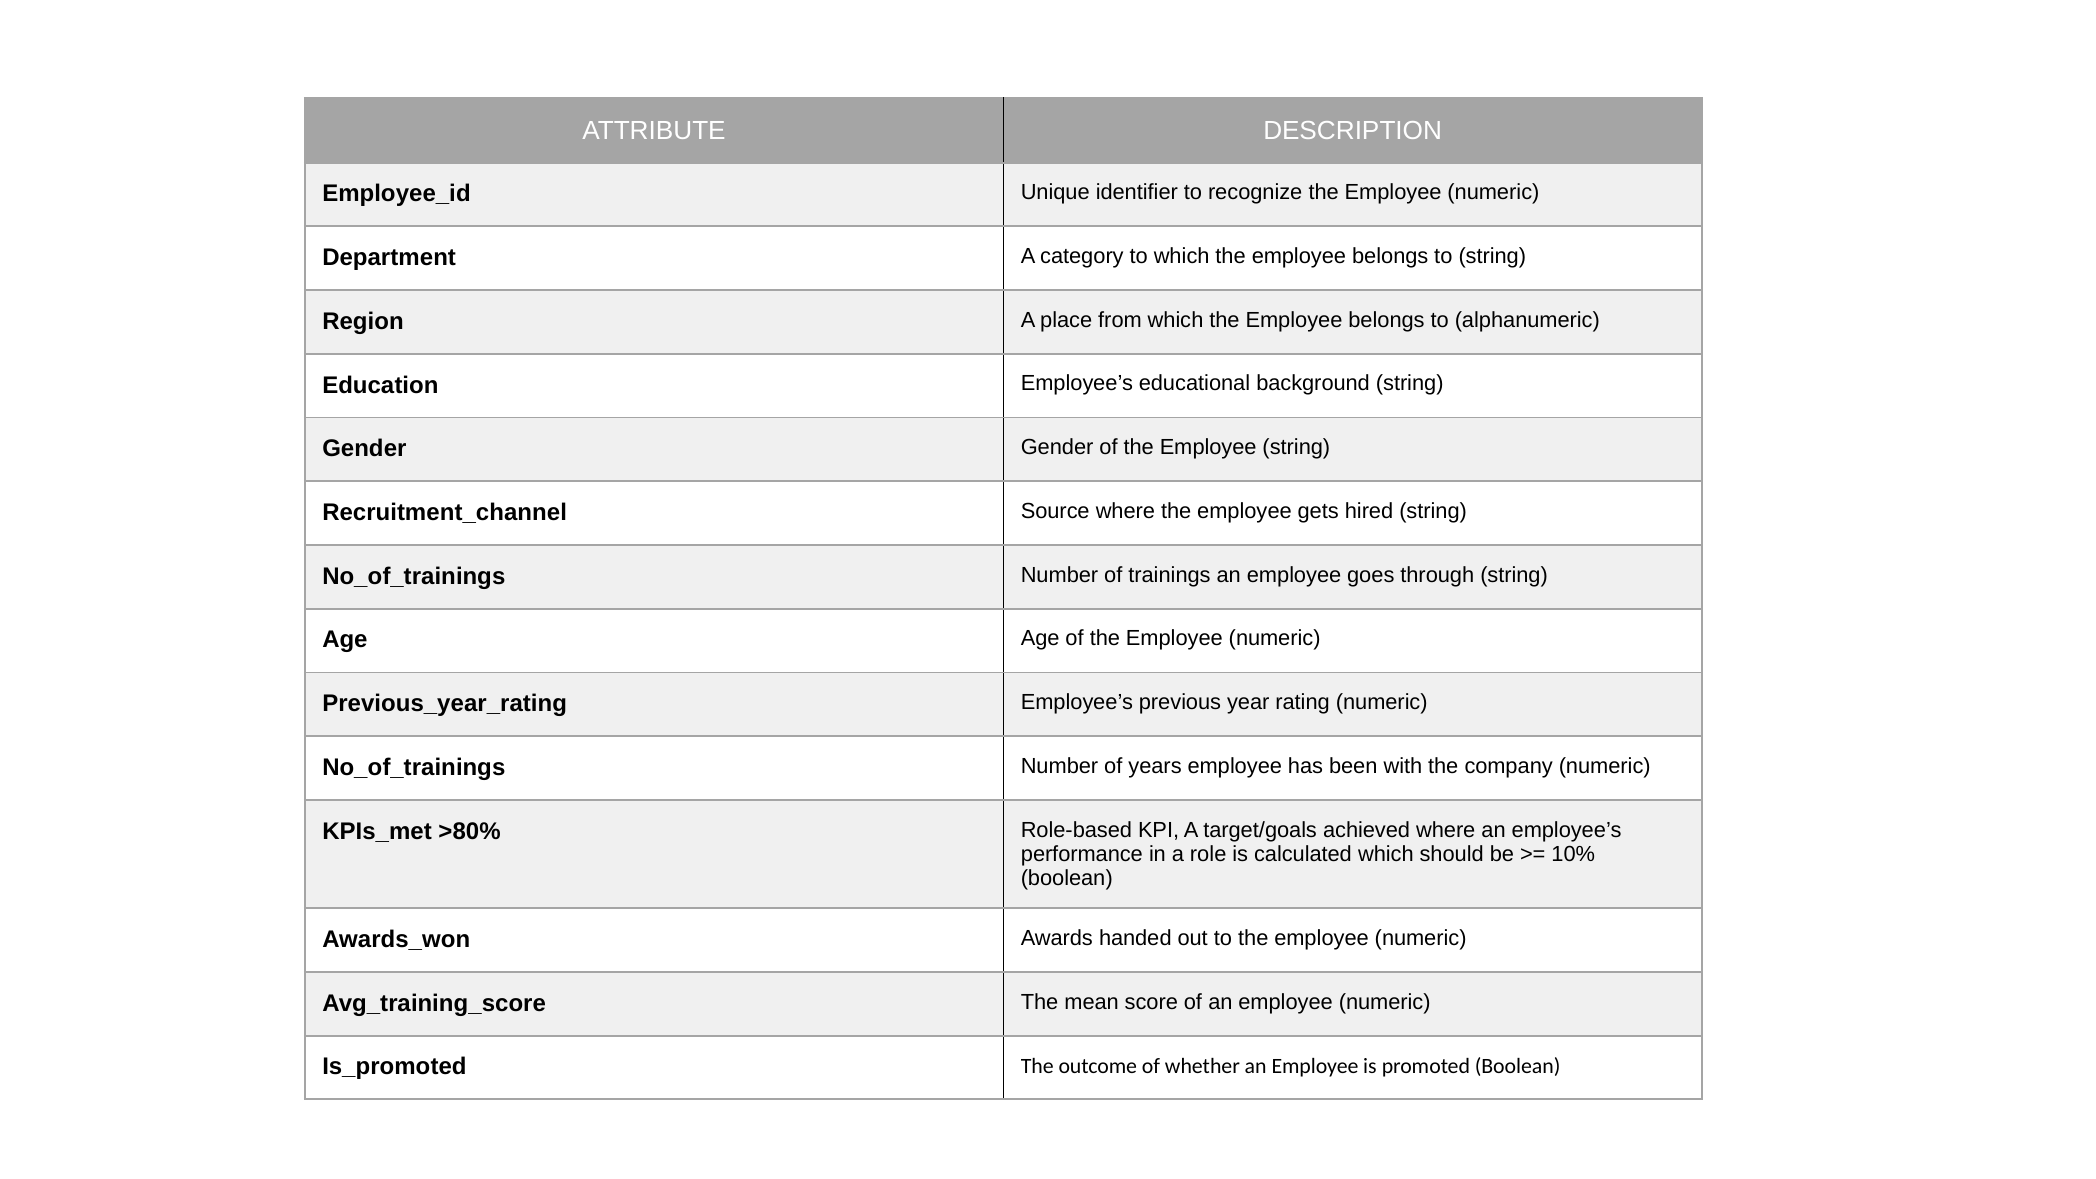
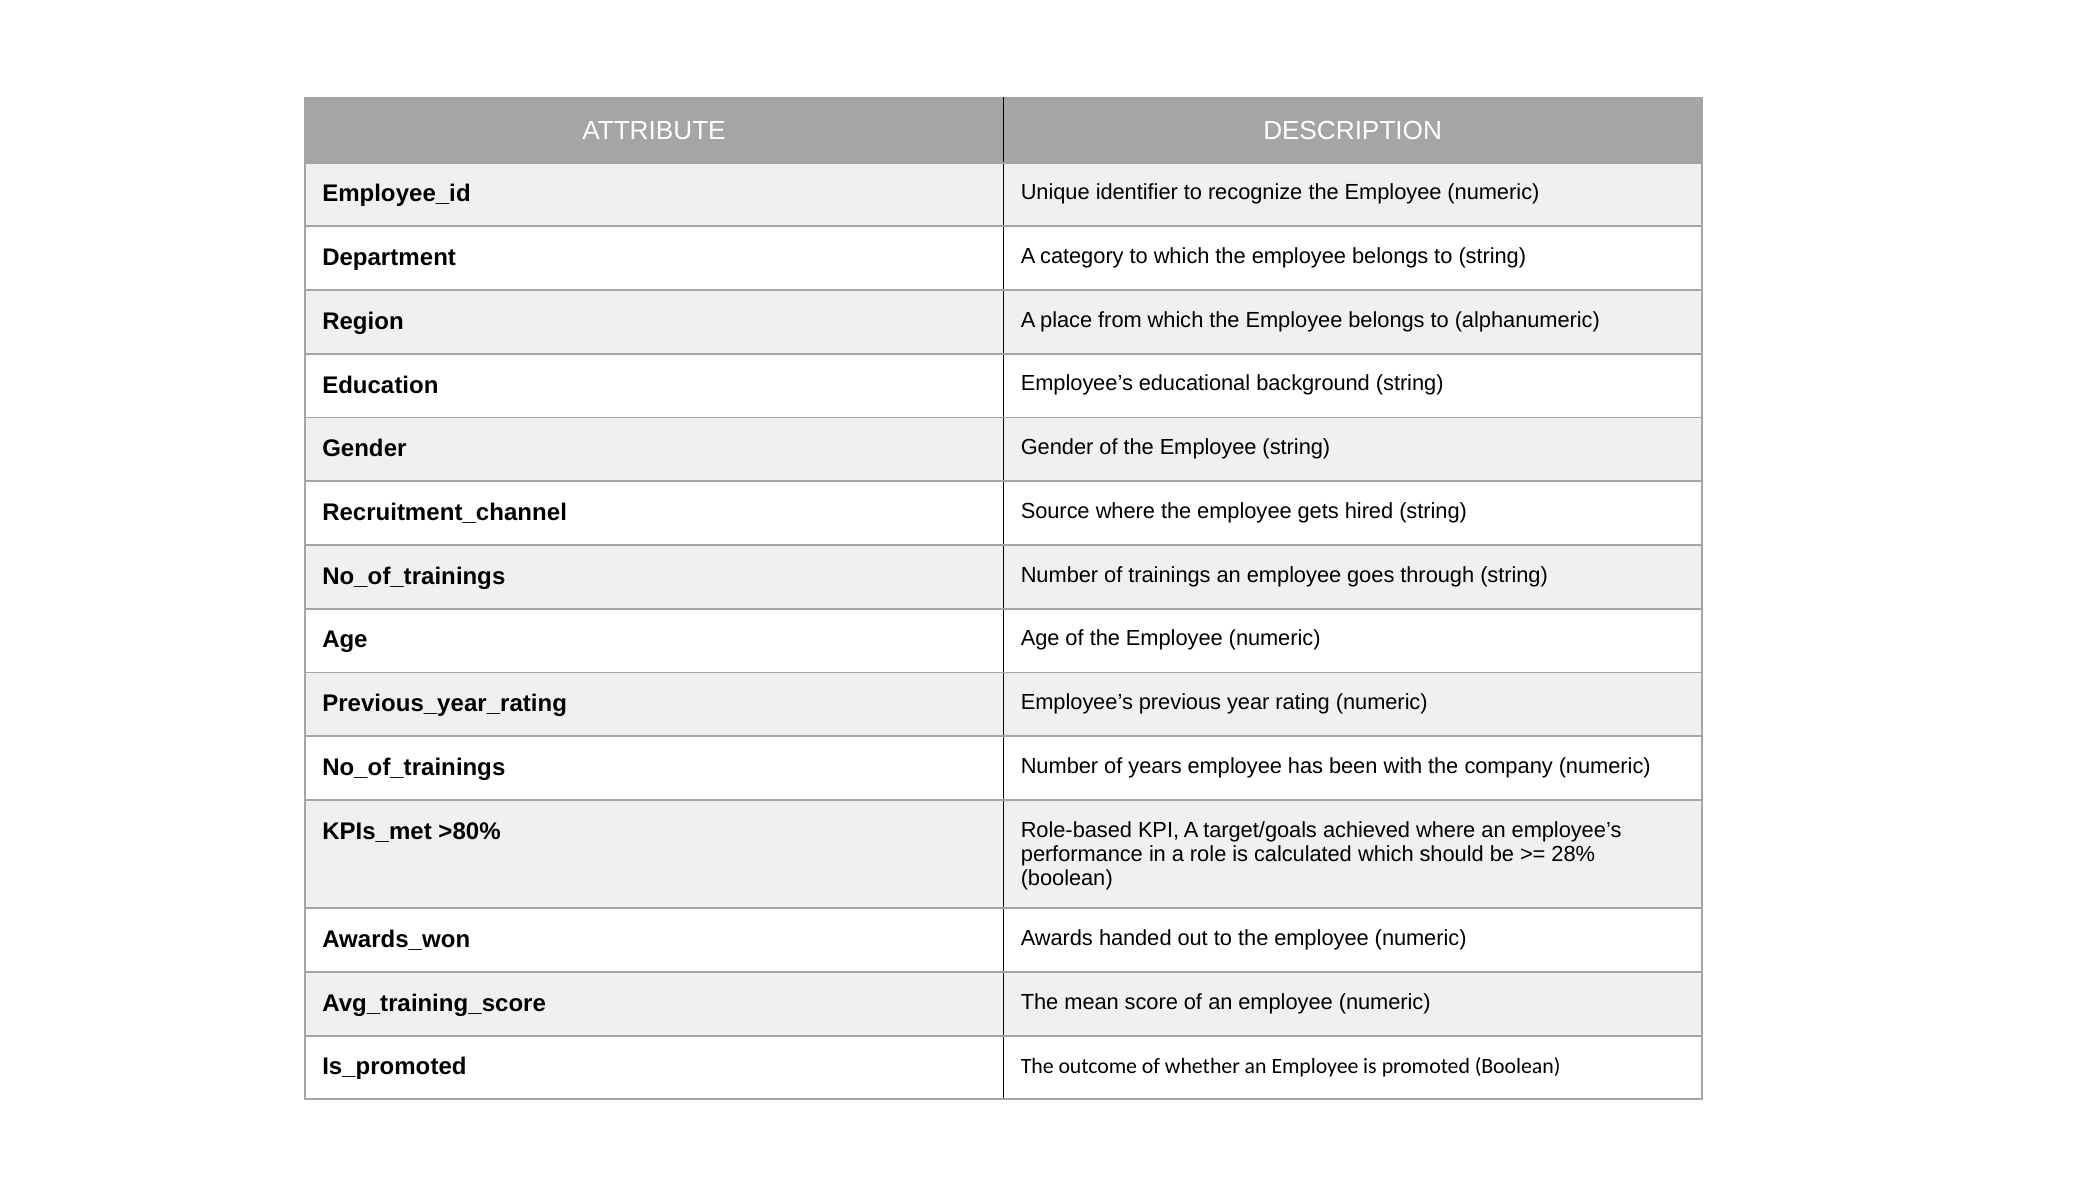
10%: 10% -> 28% (1573, 854)
